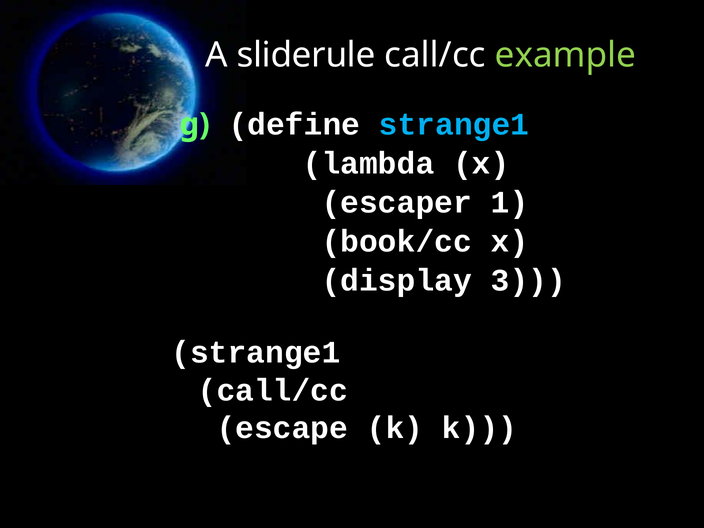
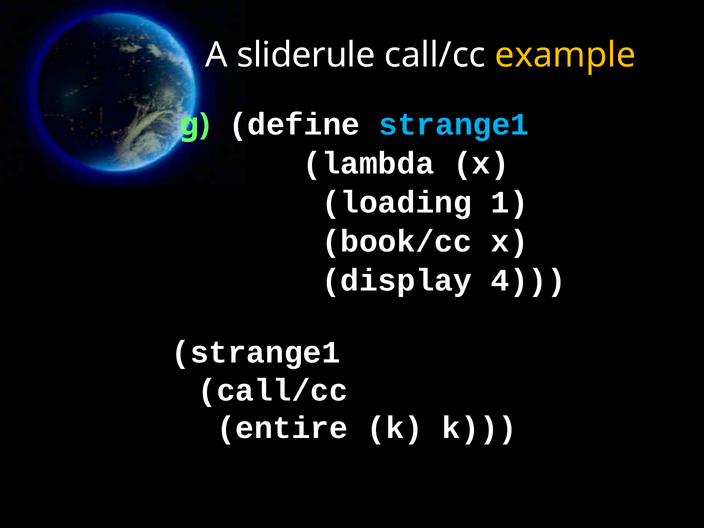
example colour: light green -> yellow (565, 55)
escaper: escaper -> loading (397, 202)
3: 3 -> 4 (528, 281)
escape: escape -> entire (282, 428)
